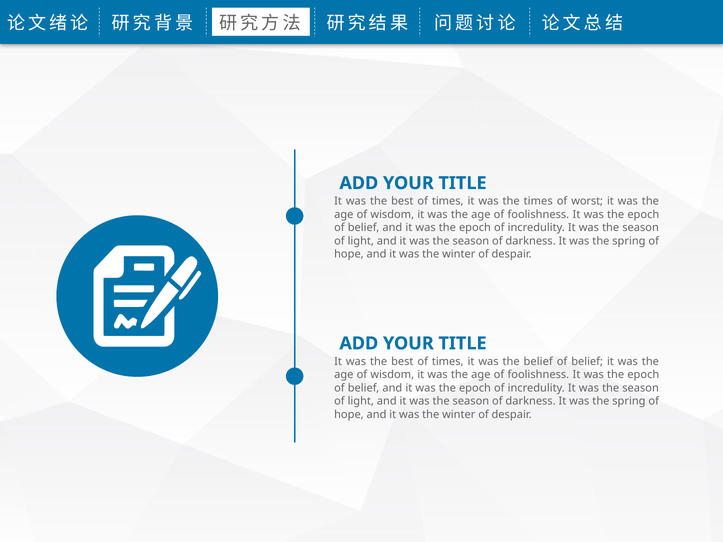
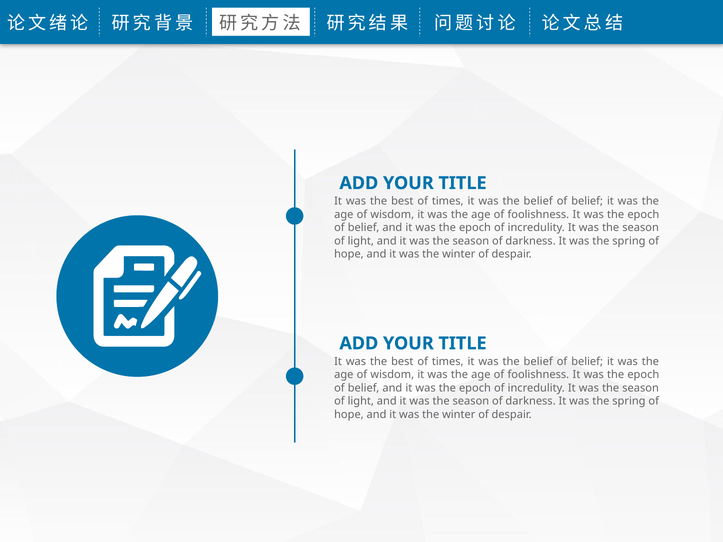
times: times -> belief (538, 201)
worst: worst -> belief (587, 201)
